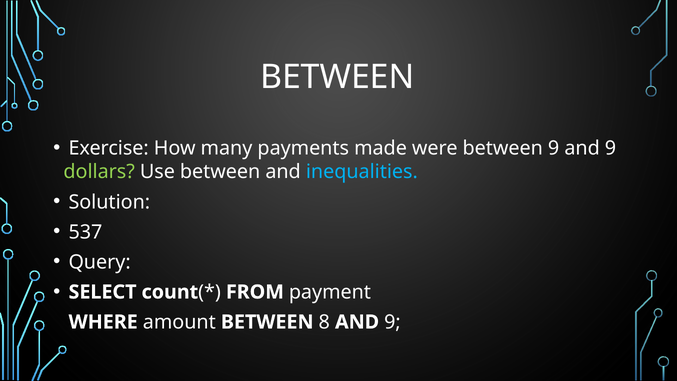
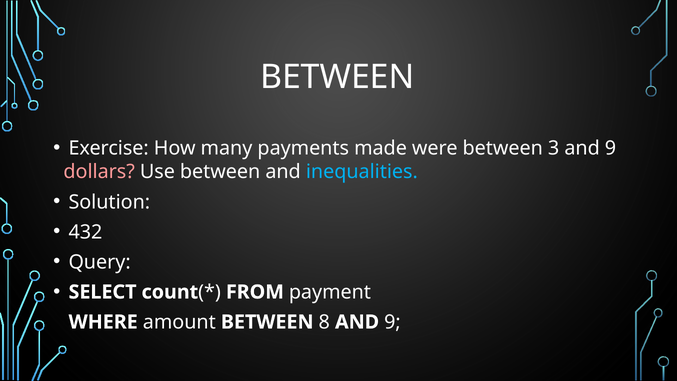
between 9: 9 -> 3 (554, 148)
dollars colour: light green -> pink (99, 172)
537: 537 -> 432 (85, 232)
